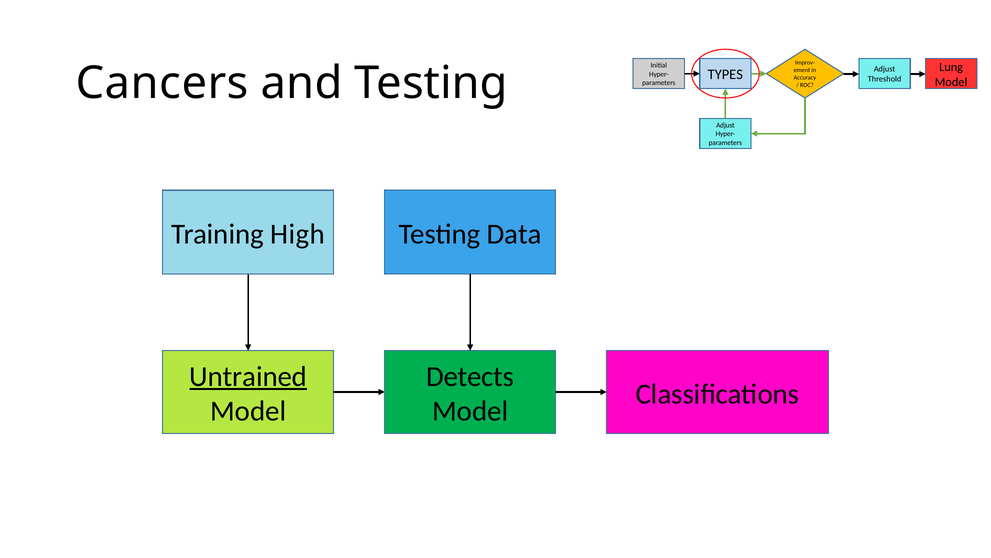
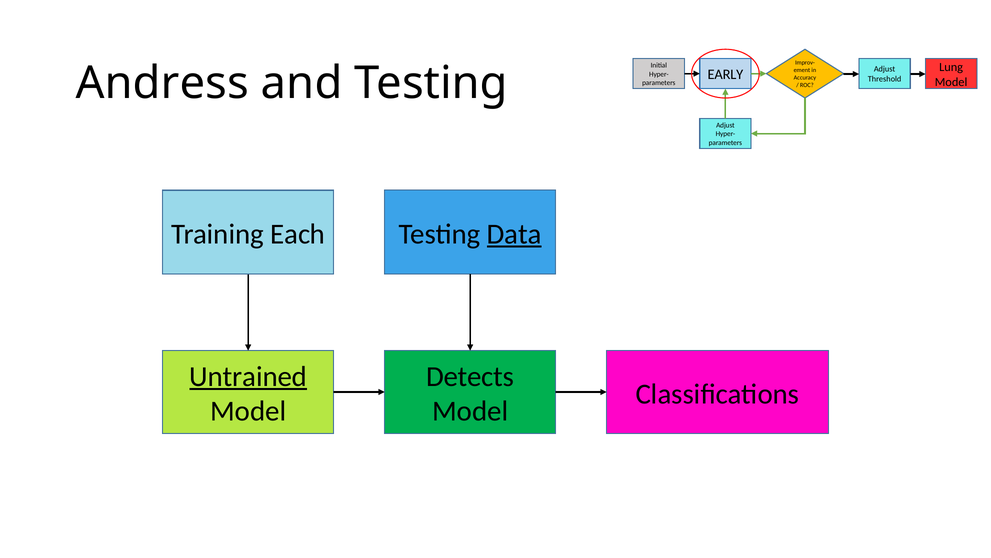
TYPES: TYPES -> EARLY (725, 75)
Cancers: Cancers -> Andress (162, 83)
High: High -> Each (298, 234)
Data underline: none -> present (514, 234)
